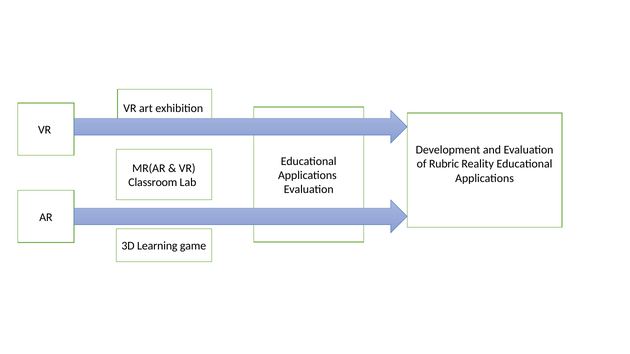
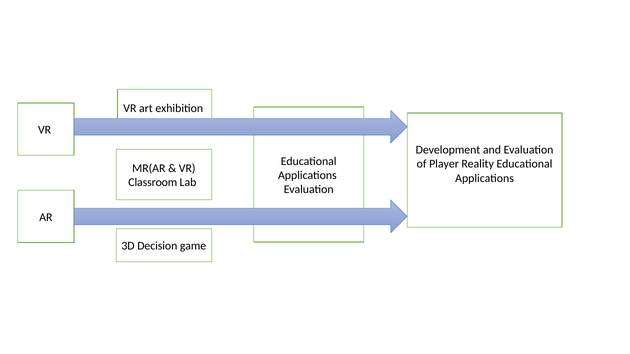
Rubric: Rubric -> Player (444, 164)
Learning: Learning -> Decision (157, 246)
